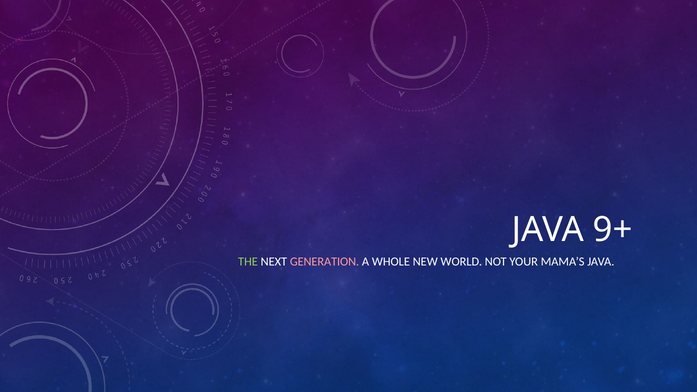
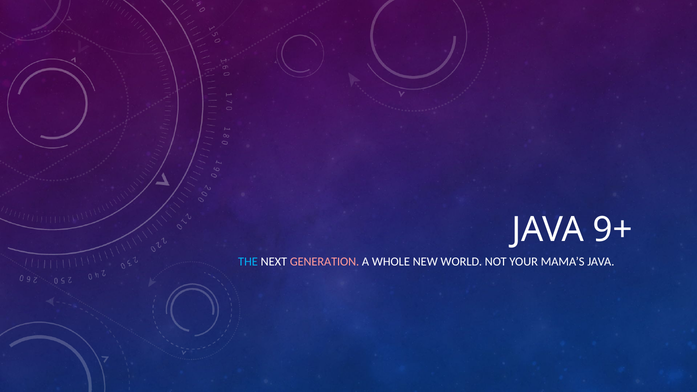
THE colour: light green -> light blue (248, 262)
